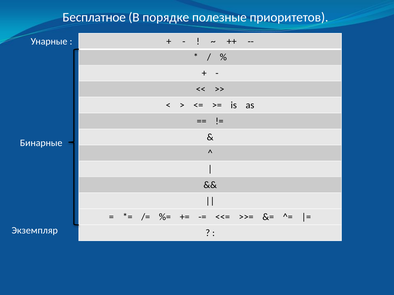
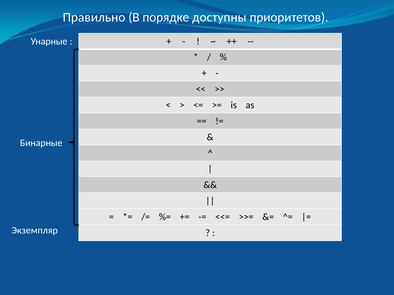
Бесплатное: Бесплатное -> Правильно (94, 17)
полезные: полезные -> доступны (219, 17)
